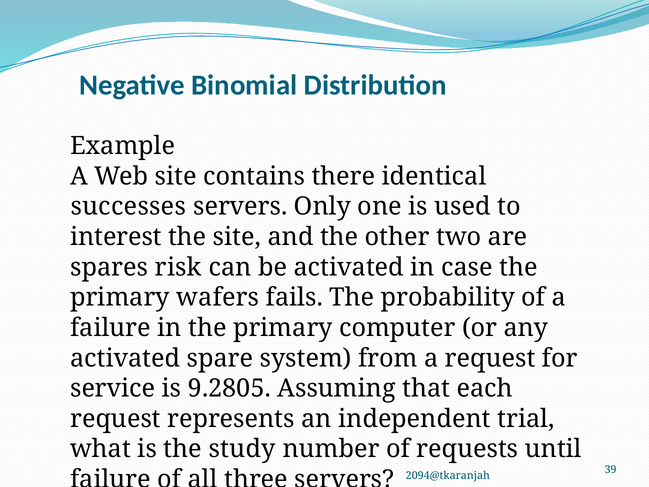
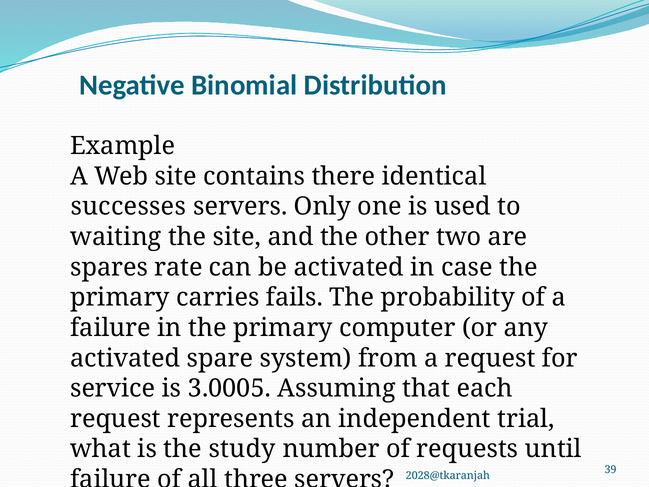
interest: interest -> waiting (116, 237)
risk: risk -> rate (178, 267)
wafers: wafers -> carries (218, 297)
9.2805: 9.2805 -> 3.0005 (229, 388)
2094@tkaranjah: 2094@tkaranjah -> 2028@tkaranjah (448, 476)
